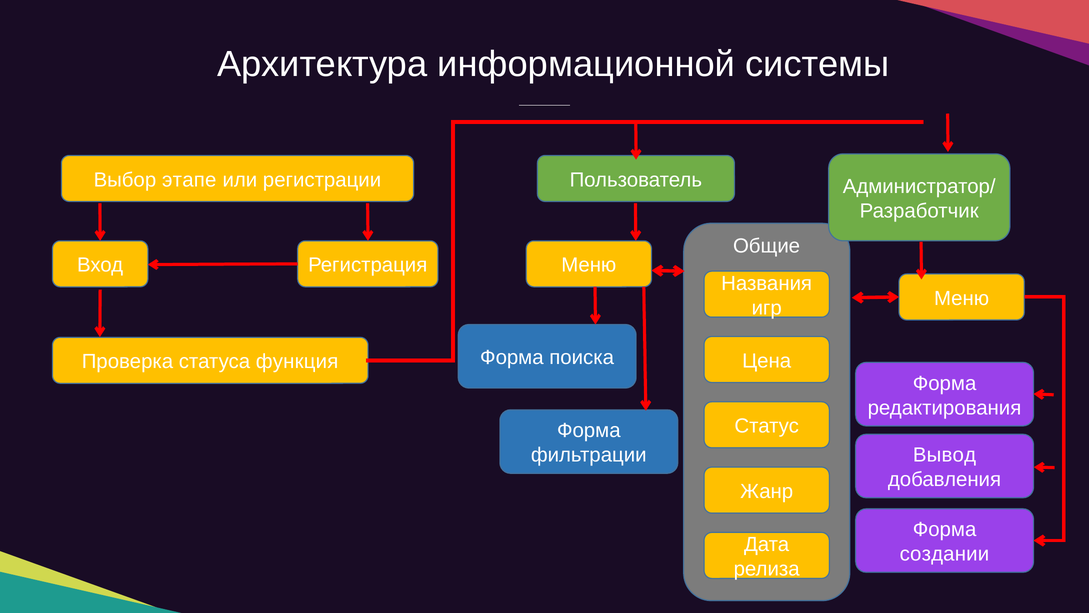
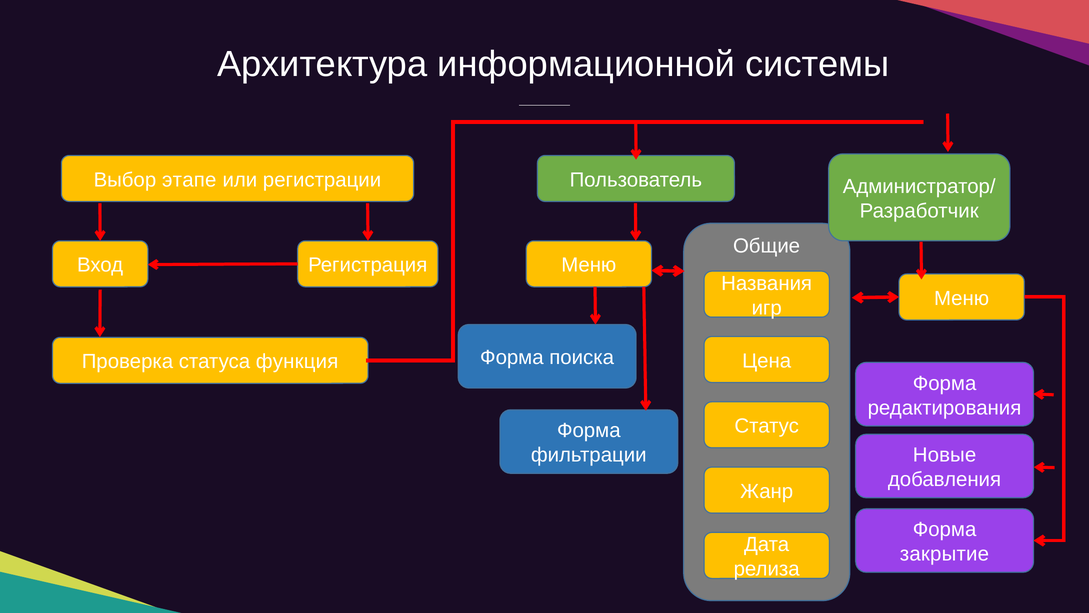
Вывод: Вывод -> Новые (945, 455)
создании: создании -> закрытие (944, 554)
